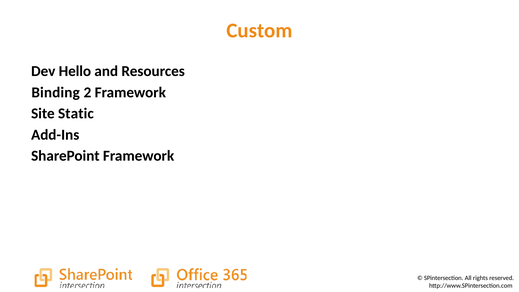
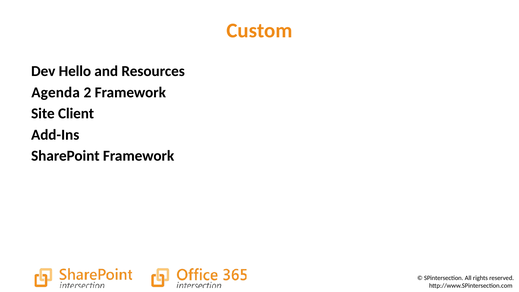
Binding: Binding -> Agenda (56, 92)
Static: Static -> Client (76, 114)
